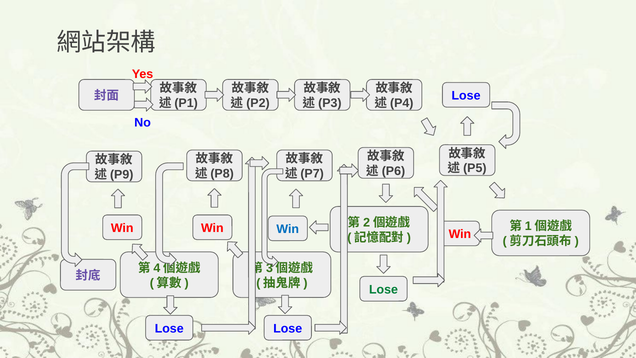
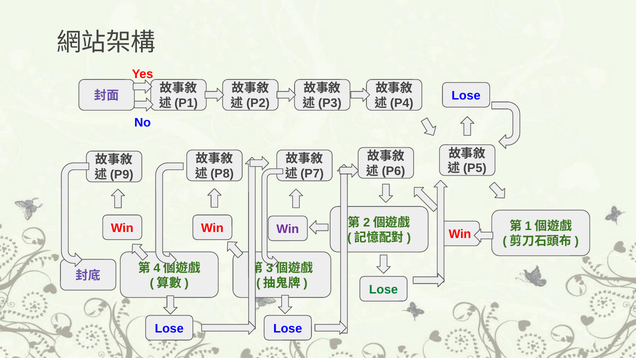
Win colour: blue -> purple (288, 229)
